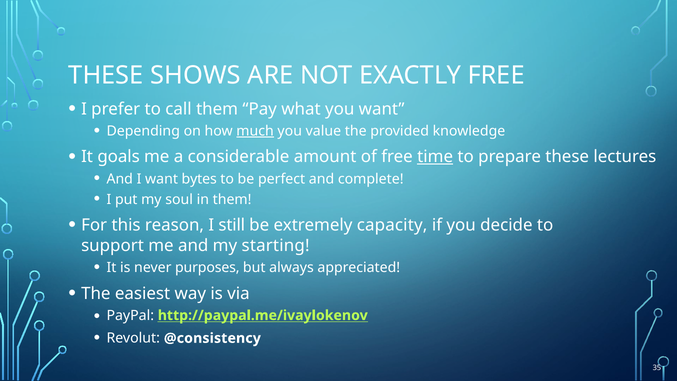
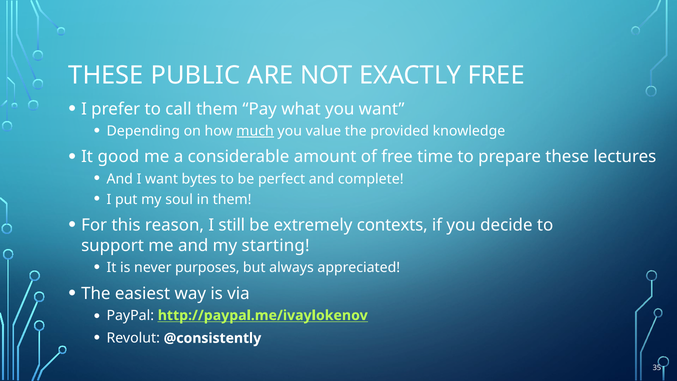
SHOWS: SHOWS -> PUBLIC (195, 75)
goals: goals -> good (118, 157)
time underline: present -> none (435, 157)
capacity: capacity -> contexts (392, 225)
@consistency: @consistency -> @consistently (212, 338)
